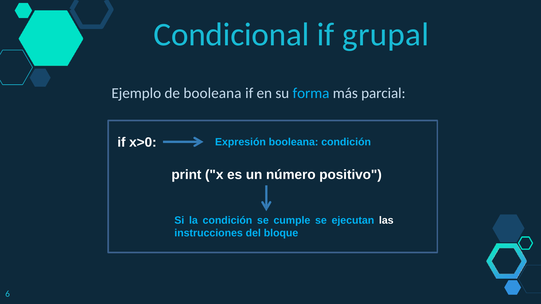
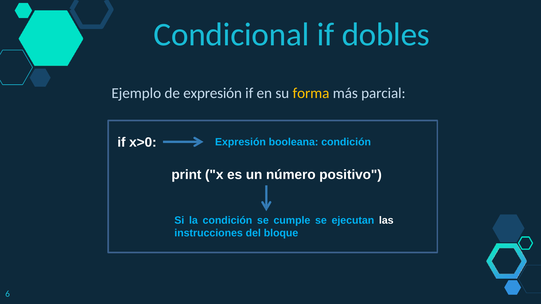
grupal: grupal -> dobles (386, 35)
de booleana: booleana -> expresión (213, 93)
forma colour: light blue -> yellow (311, 93)
